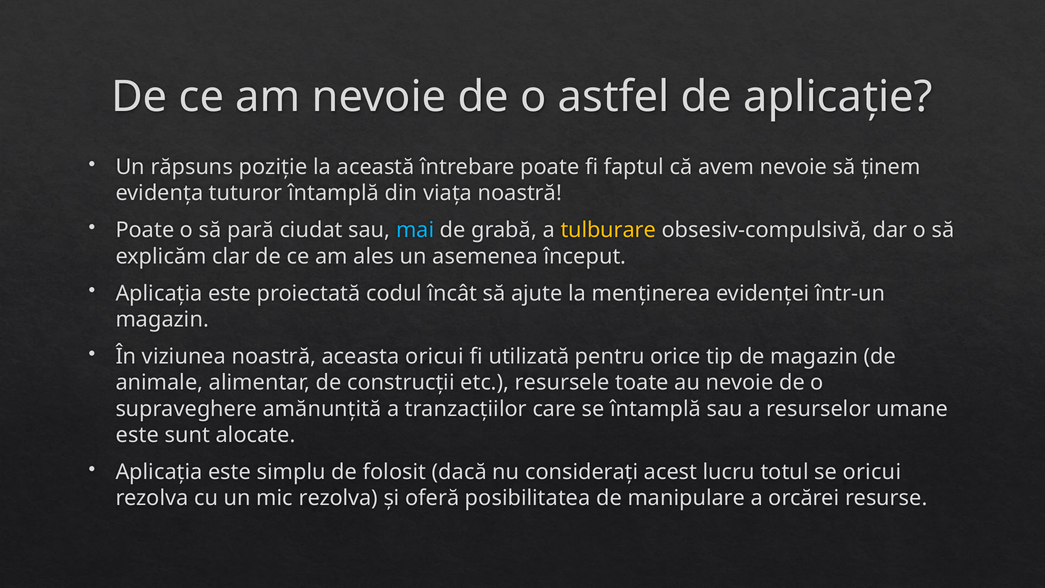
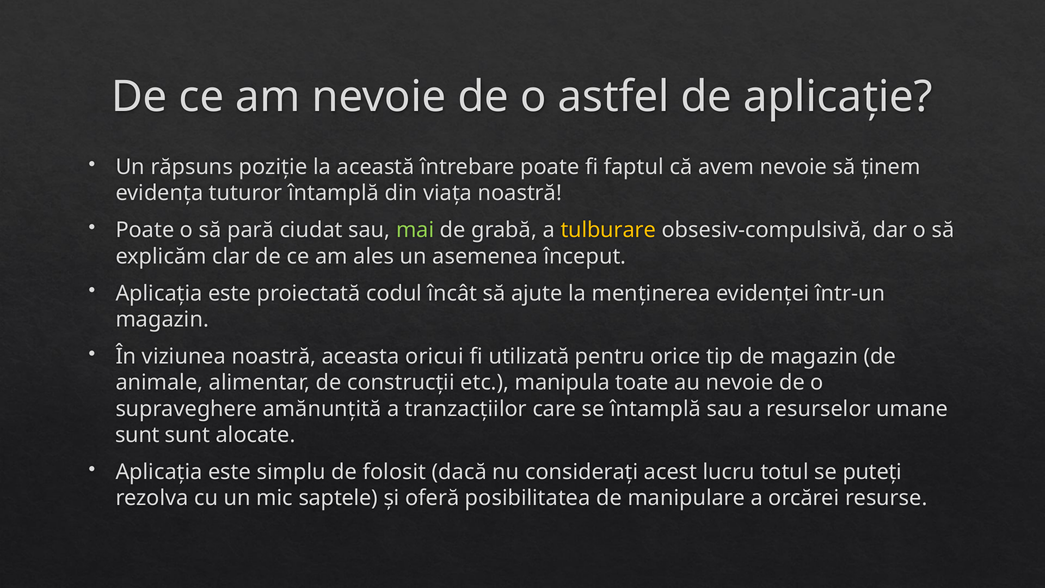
mai colour: light blue -> light green (415, 230)
resursele: resursele -> manipula (562, 383)
este: este -> sunt (137, 435)
se oricui: oricui -> puteți (872, 472)
mic rezolva: rezolva -> saptele (338, 498)
